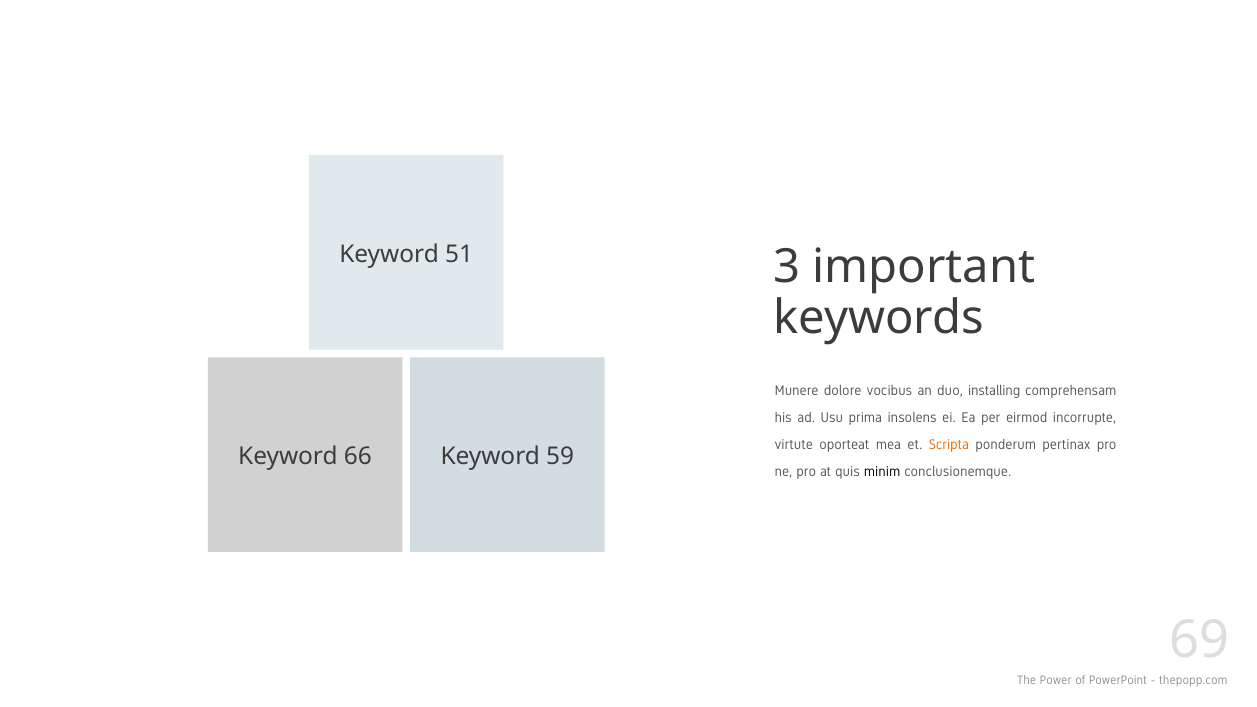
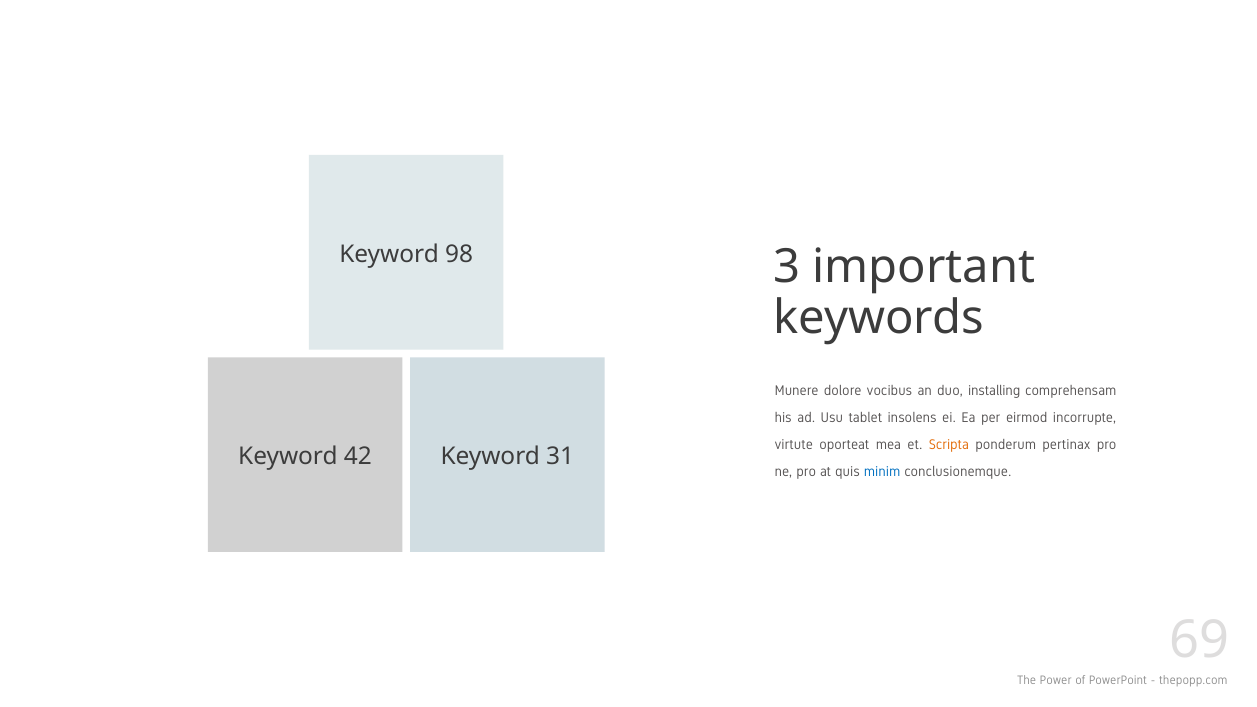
51: 51 -> 98 (459, 254)
prima: prima -> tablet (865, 418)
66: 66 -> 42 (358, 456)
59: 59 -> 31 (560, 456)
minim colour: black -> blue (882, 471)
